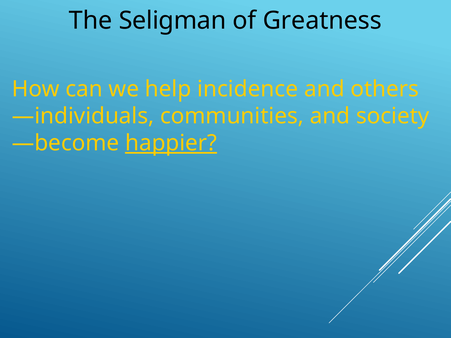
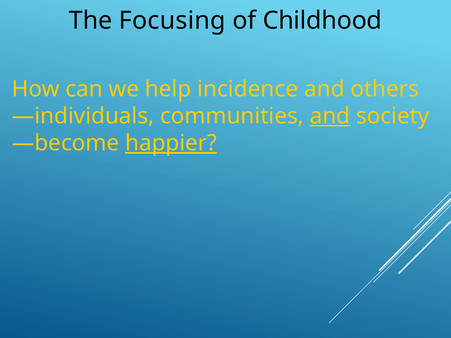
Seligman: Seligman -> Focusing (172, 21)
Greatness: Greatness -> Childhood (322, 21)
and underline: none -> present (330, 116)
